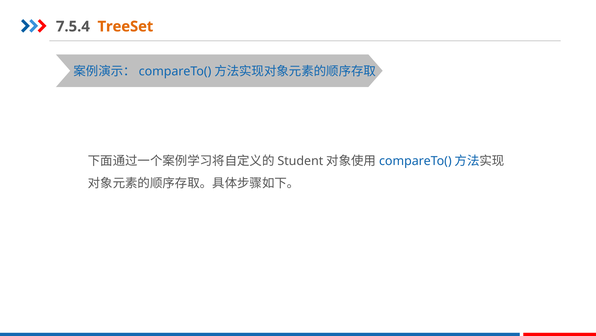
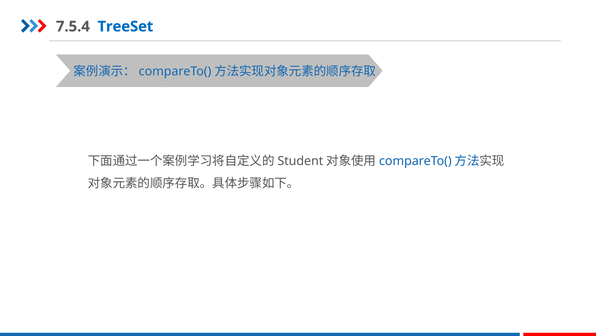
TreeSet colour: orange -> blue (125, 26)
